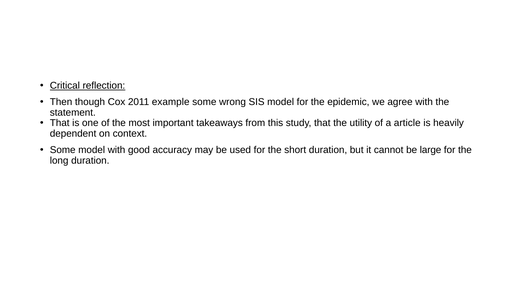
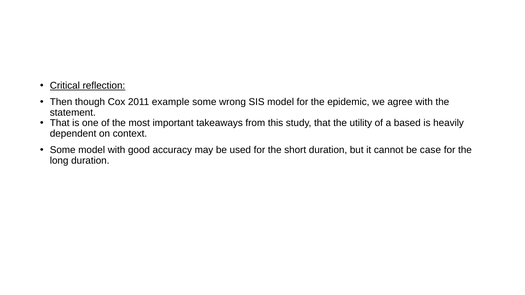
article: article -> based (407, 123)
large: large -> case (430, 150)
